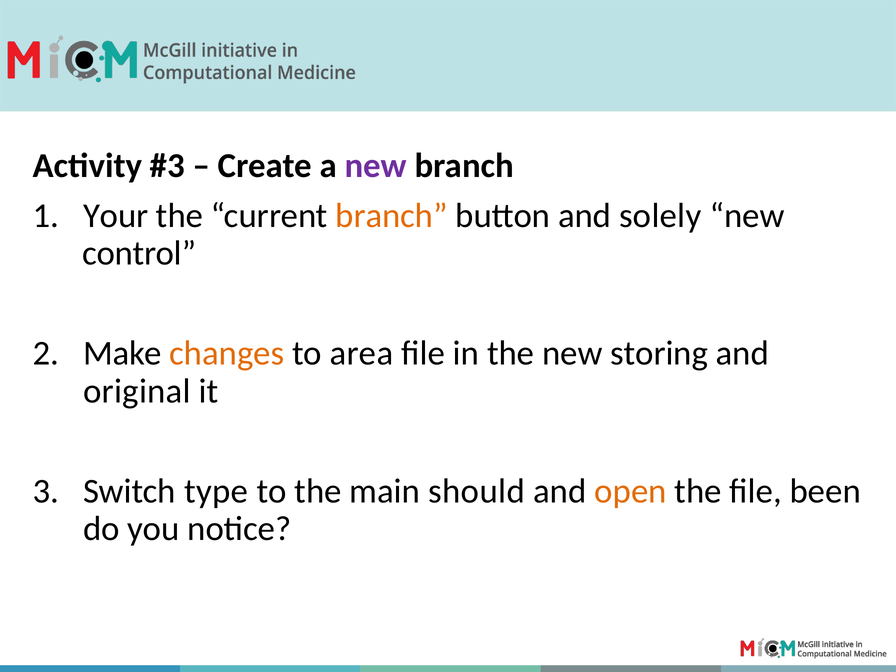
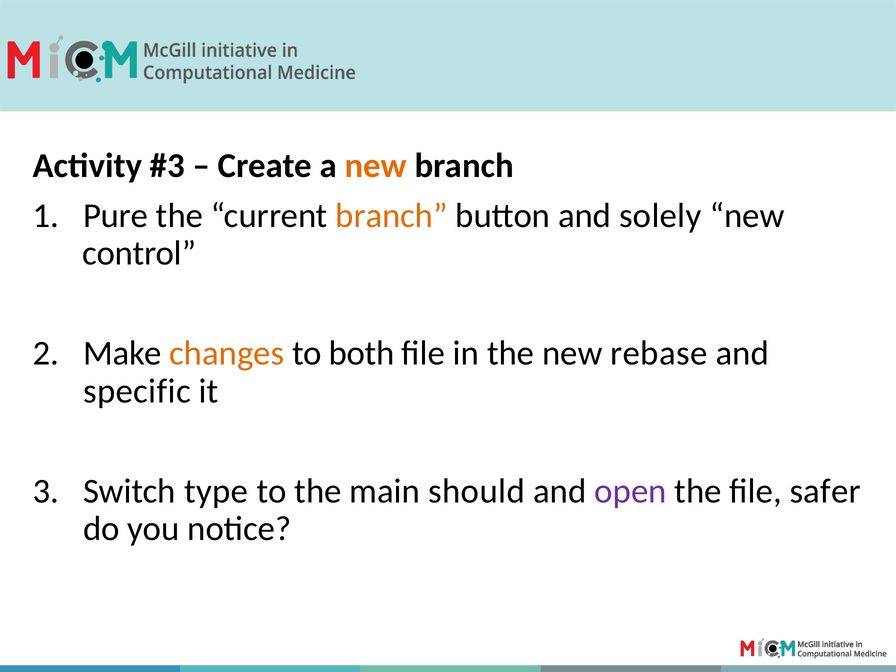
new colour: purple -> orange (376, 166)
Your: Your -> Pure (116, 216)
area: area -> both (362, 353)
storing: storing -> rebase (659, 353)
original: original -> specific (137, 391)
open colour: orange -> purple (631, 491)
been: been -> safer (825, 491)
